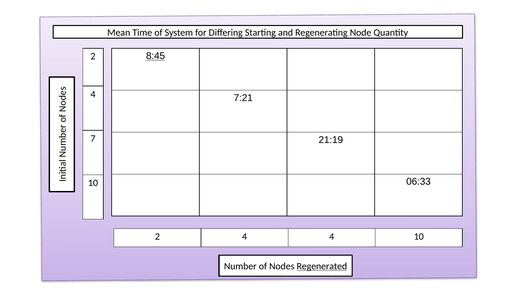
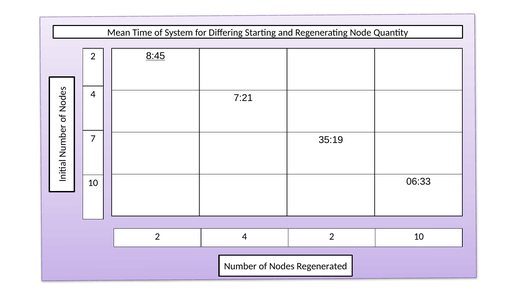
21:19: 21:19 -> 35:19 (331, 140)
4 4: 4 -> 2 (332, 236)
Regenerated underline: present -> none (322, 266)
